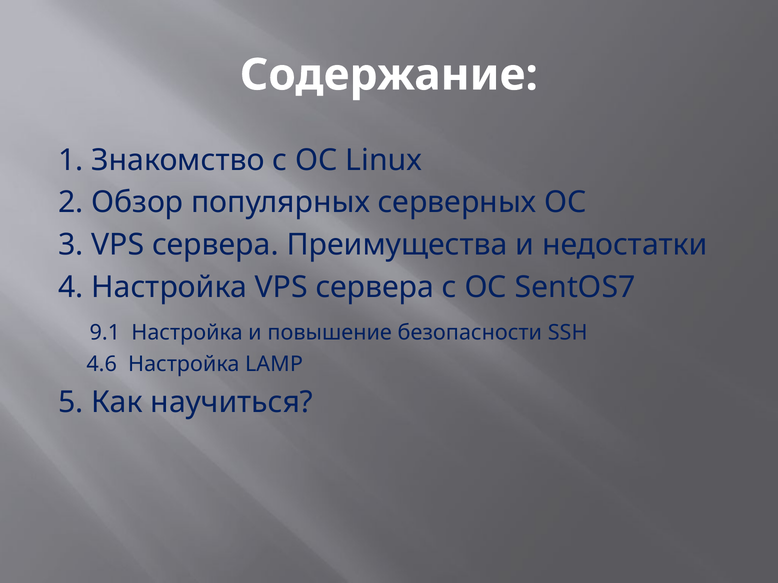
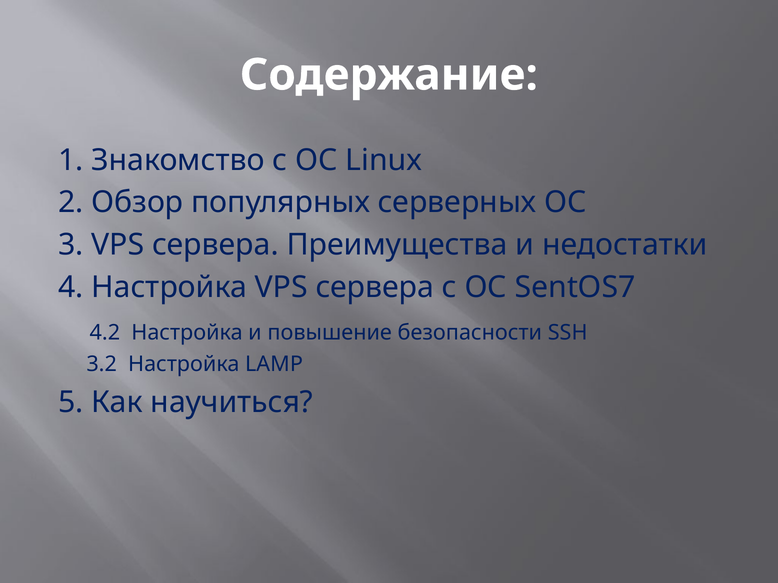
9.1: 9.1 -> 4.2 (105, 333)
4.6: 4.6 -> 3.2 (102, 365)
